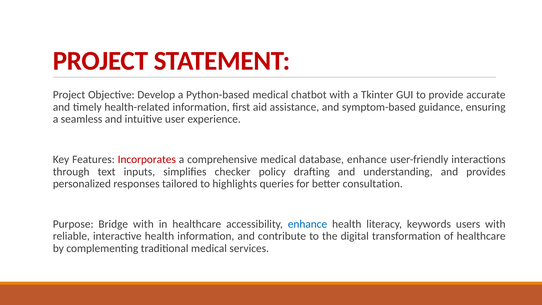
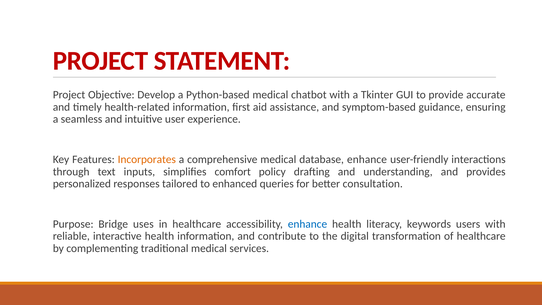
Incorporates colour: red -> orange (147, 159)
checker: checker -> comfort (233, 172)
highlights: highlights -> enhanced (235, 184)
Bridge with: with -> uses (143, 224)
